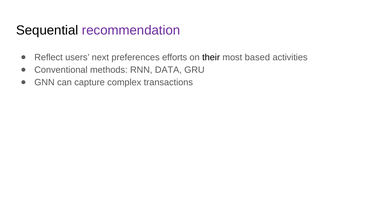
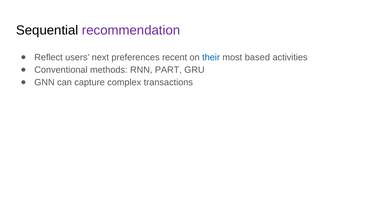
efforts: efforts -> recent (175, 57)
their colour: black -> blue (211, 57)
DATA: DATA -> PART (168, 70)
